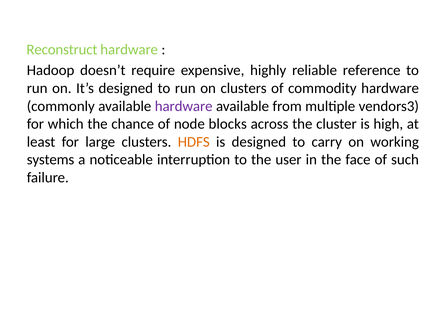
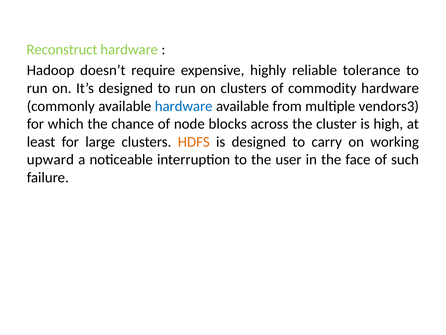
reference: reference -> tolerance (372, 70)
hardware colour: purple -> blue (184, 106)
systems: systems -> upward (50, 159)
